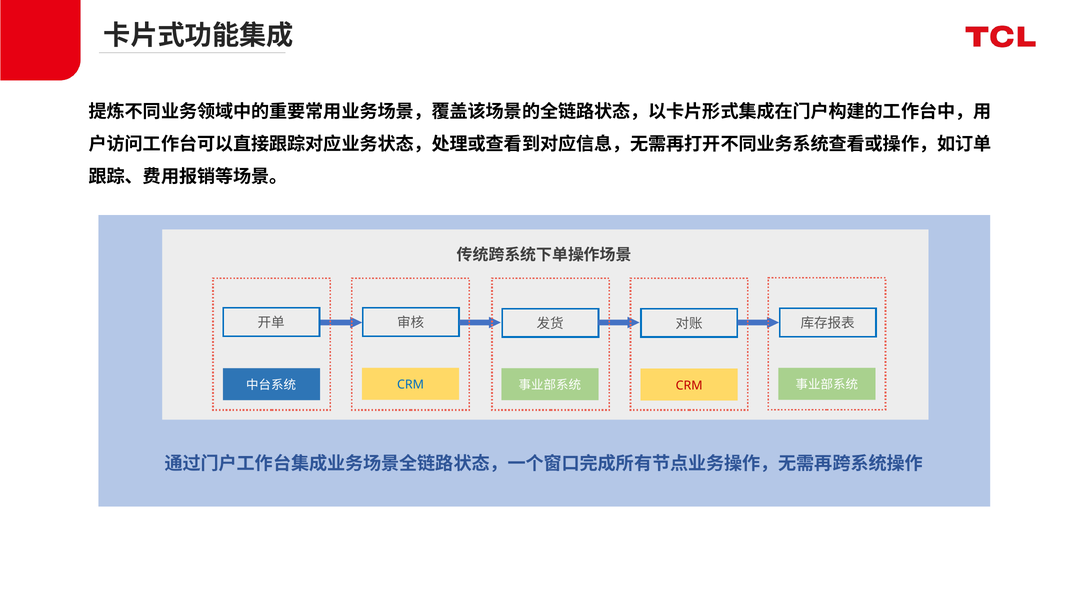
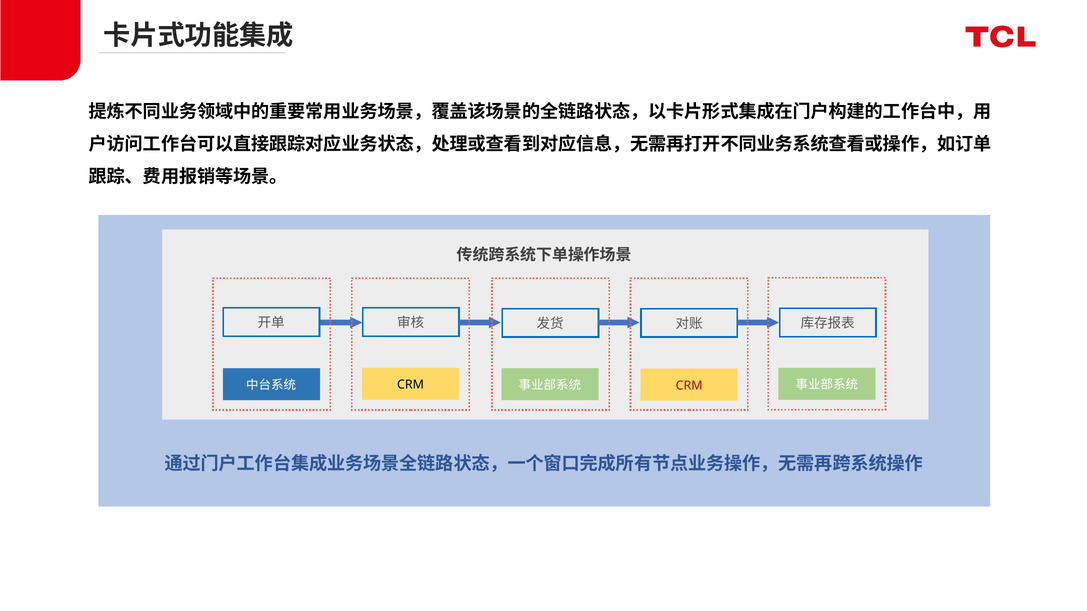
CRM colour: blue -> black (411, 385)
